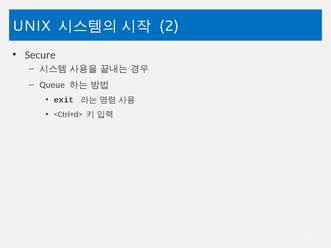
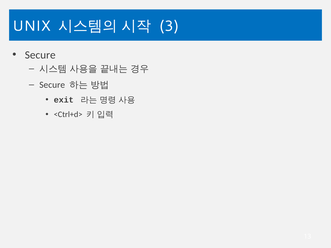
2: 2 -> 3 (169, 26)
Queue: Queue -> Secure (52, 85)
